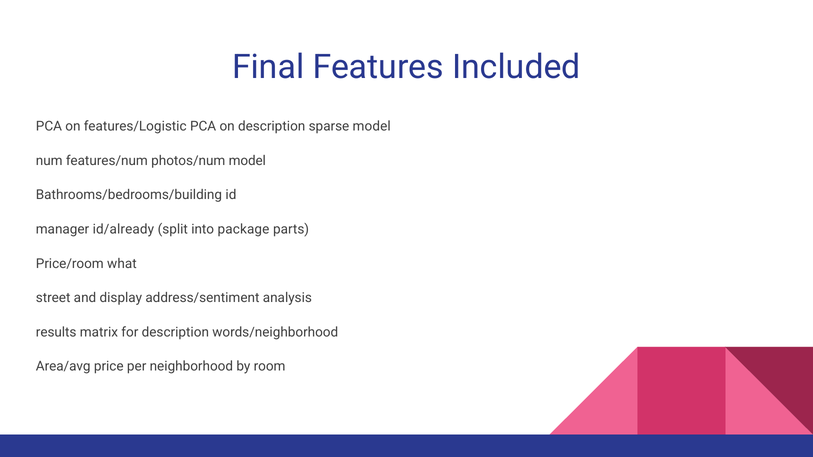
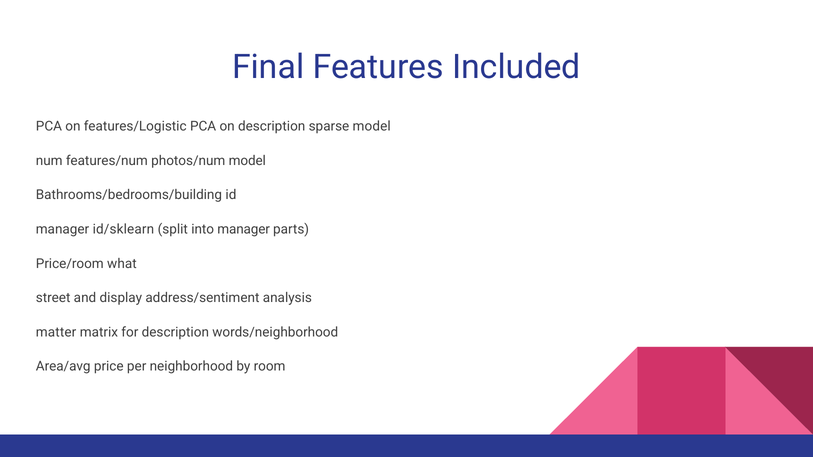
id/already: id/already -> id/sklearn (123, 229)
into package: package -> manager (244, 229)
results: results -> matter (56, 332)
